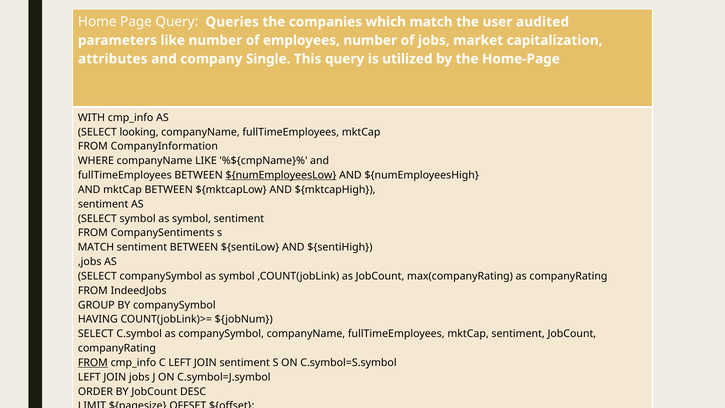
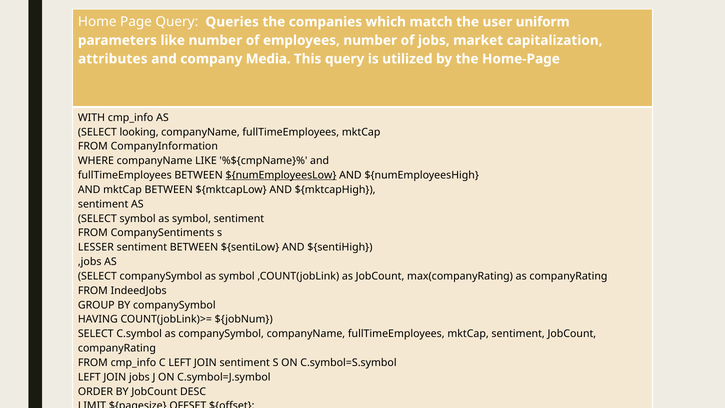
audited: audited -> uniform (543, 22)
Single: Single -> Media (268, 59)
MATCH: MATCH -> LESSER (96, 247)
FROM underline: present -> none (93, 363)
